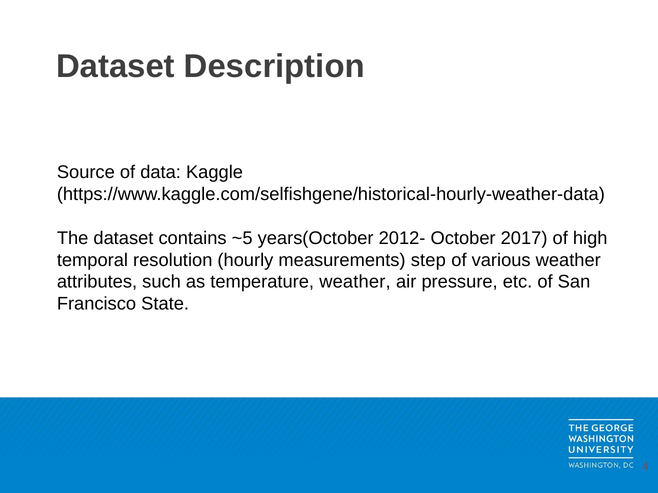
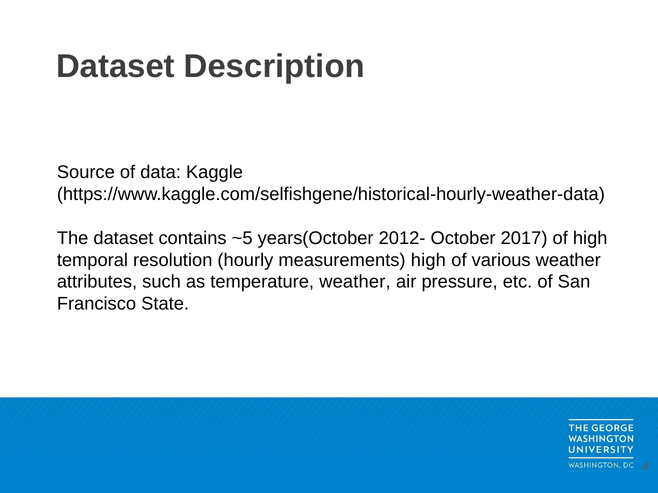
measurements step: step -> high (428, 260)
